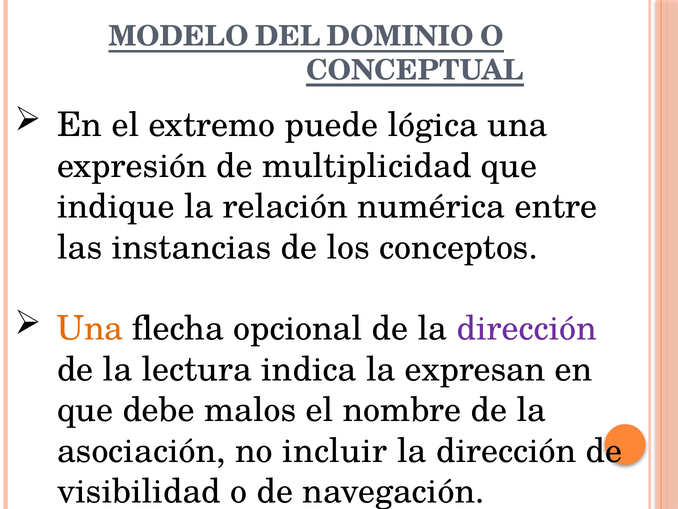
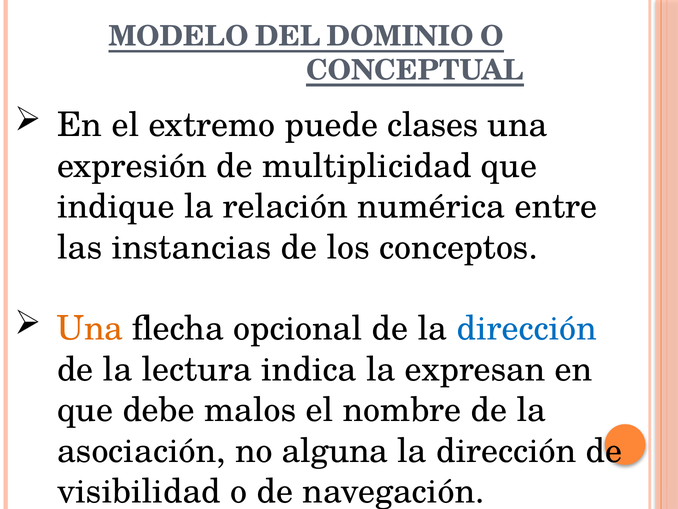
lógica: lógica -> clases (433, 125)
dirección colour: purple -> blue (527, 328)
incluir: incluir -> alguna (335, 450)
